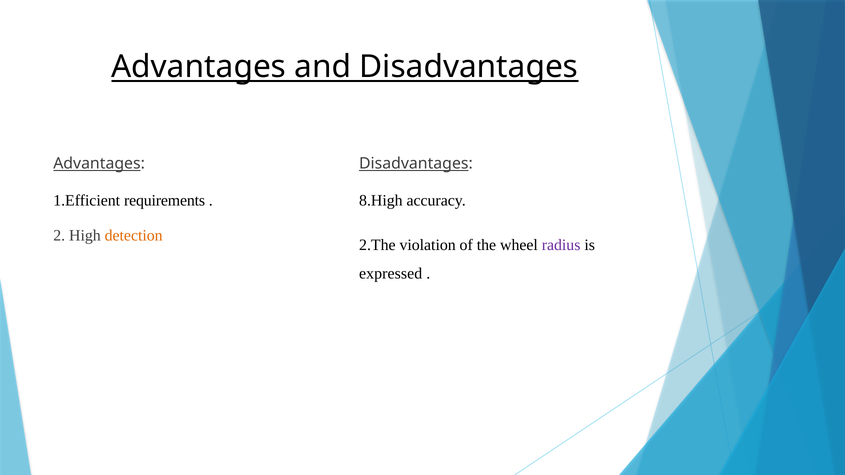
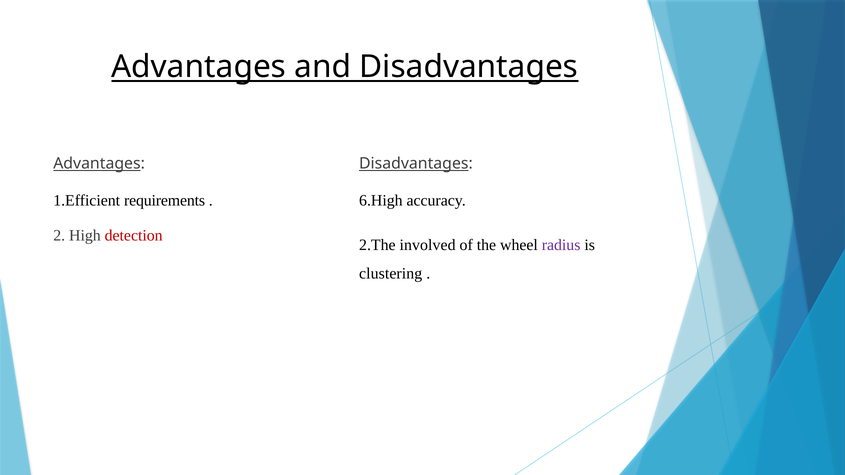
8.High: 8.High -> 6.High (381, 201)
detection colour: orange -> red (134, 236)
violation: violation -> involved (428, 245)
expressed: expressed -> clustering (391, 274)
